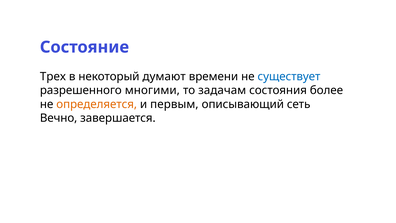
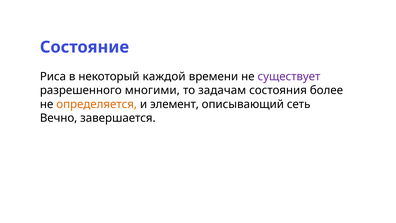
Трех: Трех -> Риса (53, 76)
думают: думают -> каждой (164, 76)
существует colour: blue -> purple (289, 76)
первым: первым -> элемент (174, 104)
